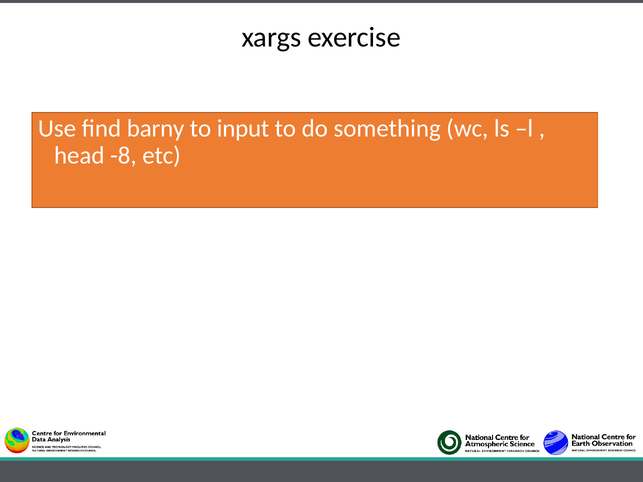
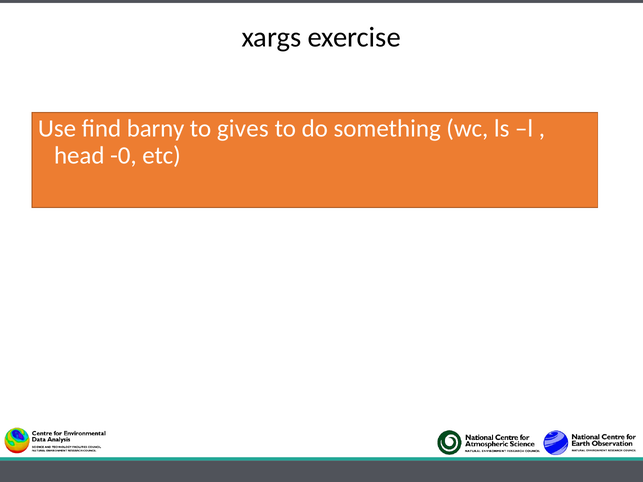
input: input -> gives (243, 129)
-8: -8 -> -0 (123, 156)
